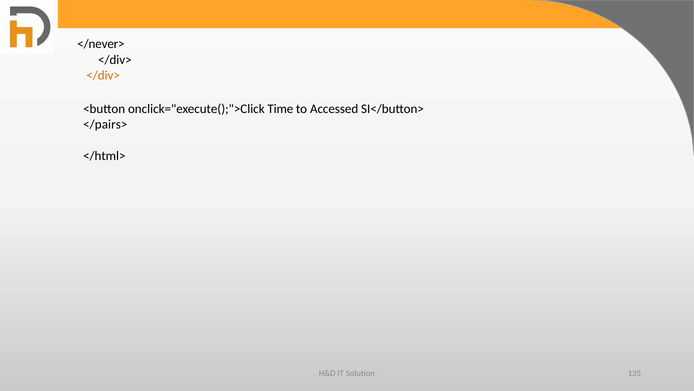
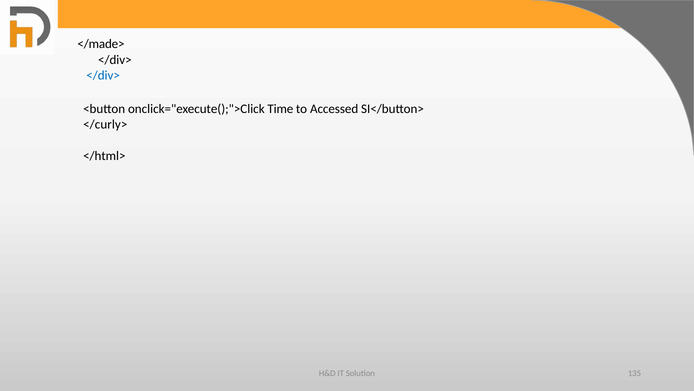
</never>: </never> -> </made> (101, 44)
</div> colour: orange -> blue (103, 75)
</pairs>: </pairs> -> </curly> (105, 124)
